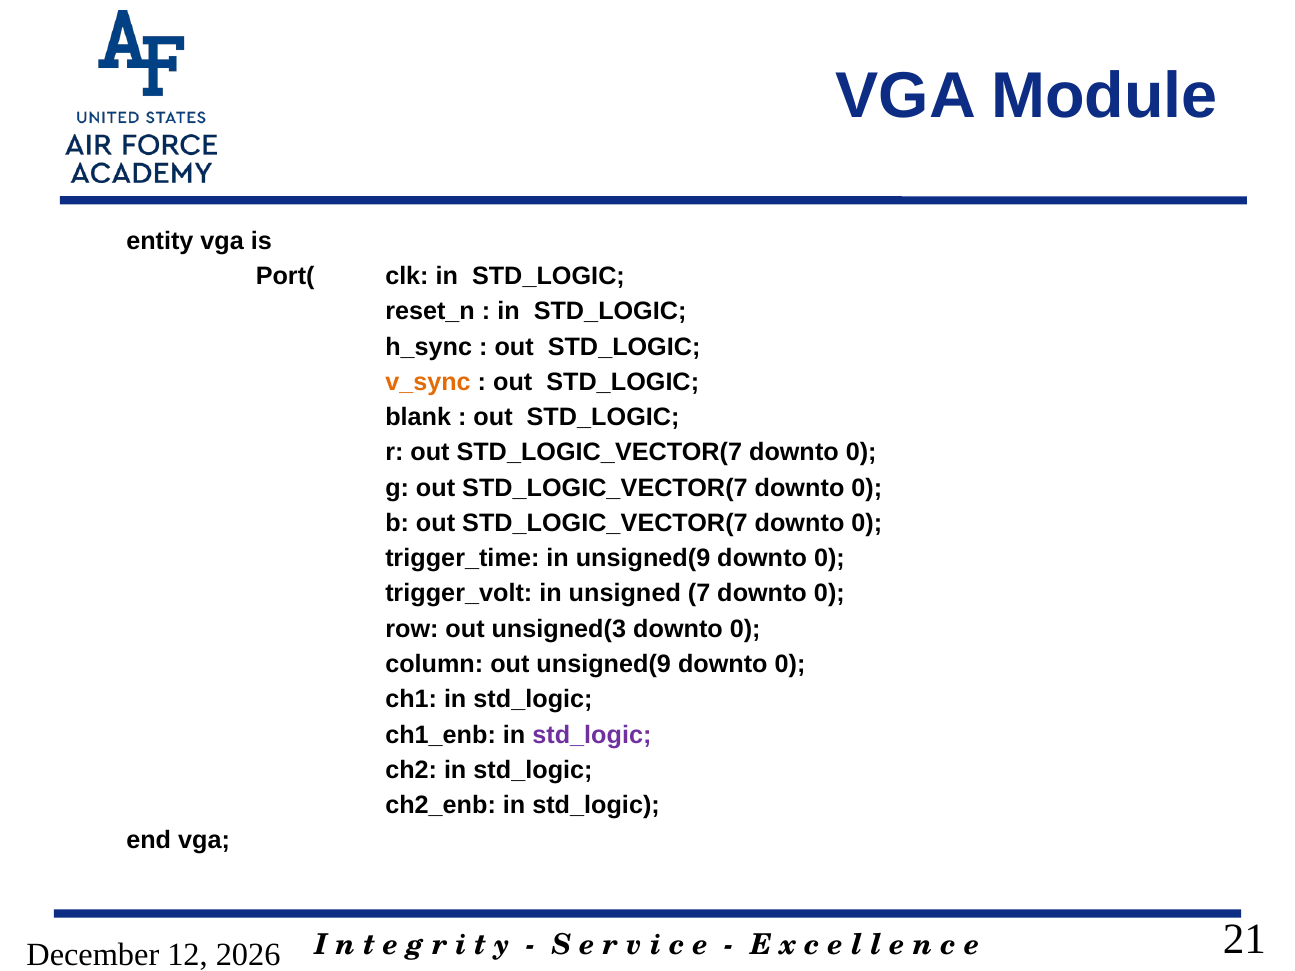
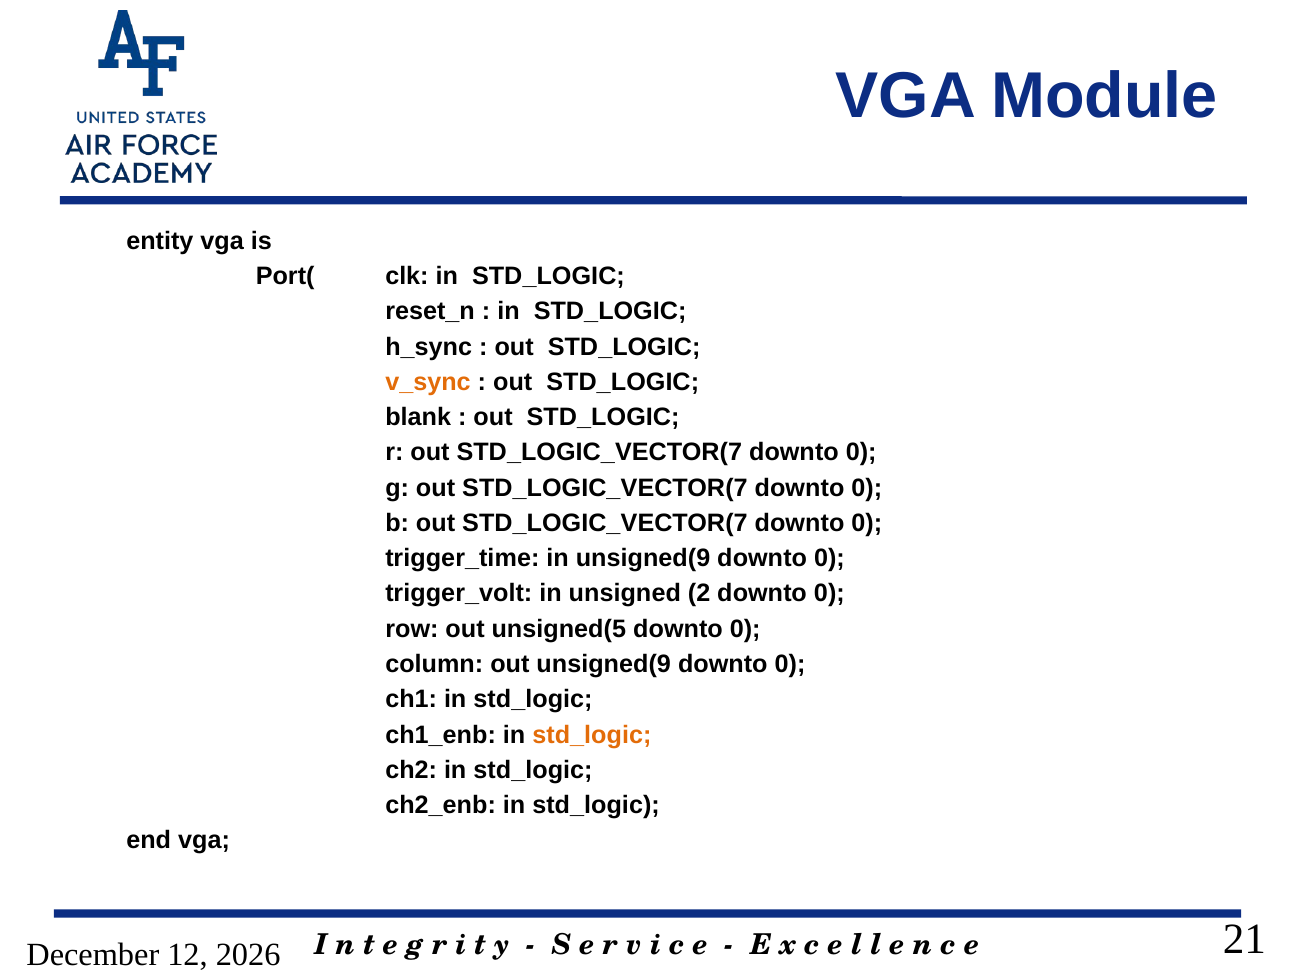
7: 7 -> 2 (699, 594)
unsigned(3: unsigned(3 -> unsigned(5 (559, 629)
std_logic colour: purple -> orange (592, 735)
